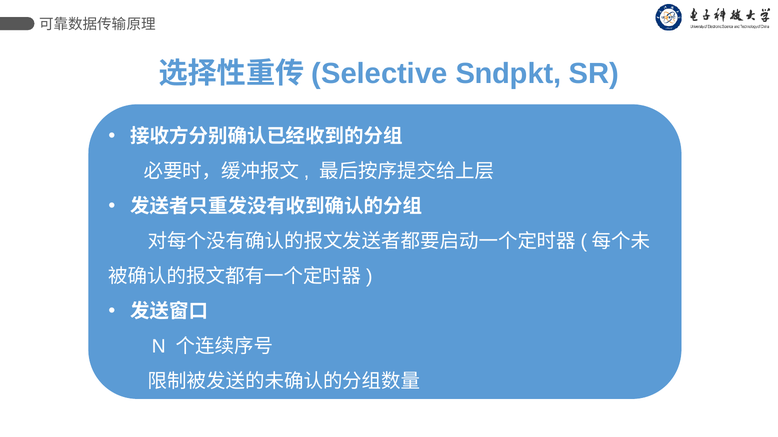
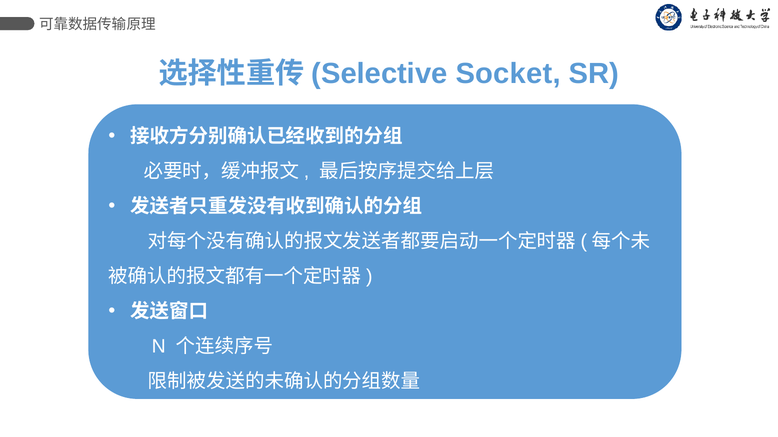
Sndpkt: Sndpkt -> Socket (508, 74)
